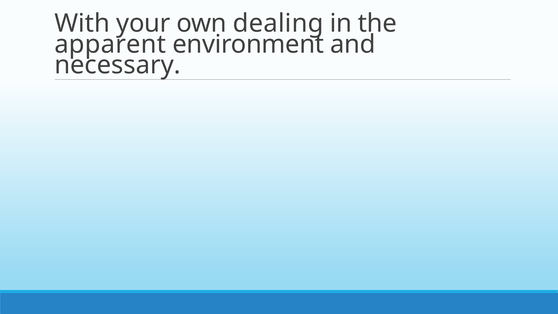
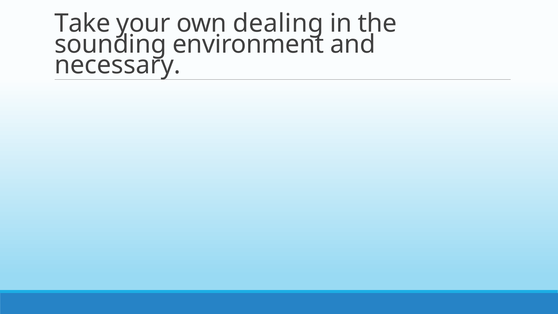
With: With -> Take (82, 23)
apparent: apparent -> sounding (110, 44)
